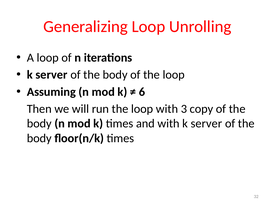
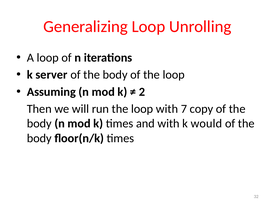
6: 6 -> 2 (142, 92)
3: 3 -> 7 (184, 109)
with k server: server -> would (206, 124)
